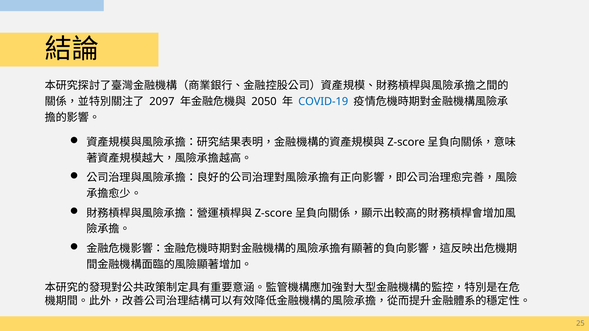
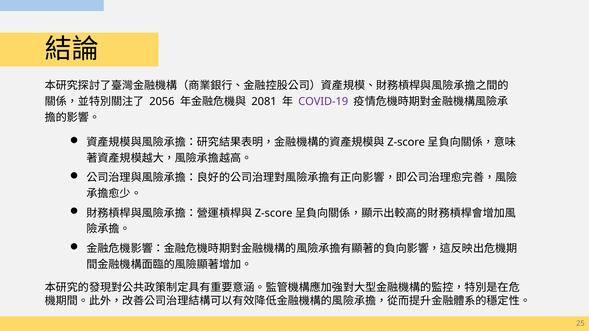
2097: 2097 -> 2056 (162, 102)
2050: 2050 -> 2081 (264, 102)
COVID-19 colour: blue -> purple (323, 102)
